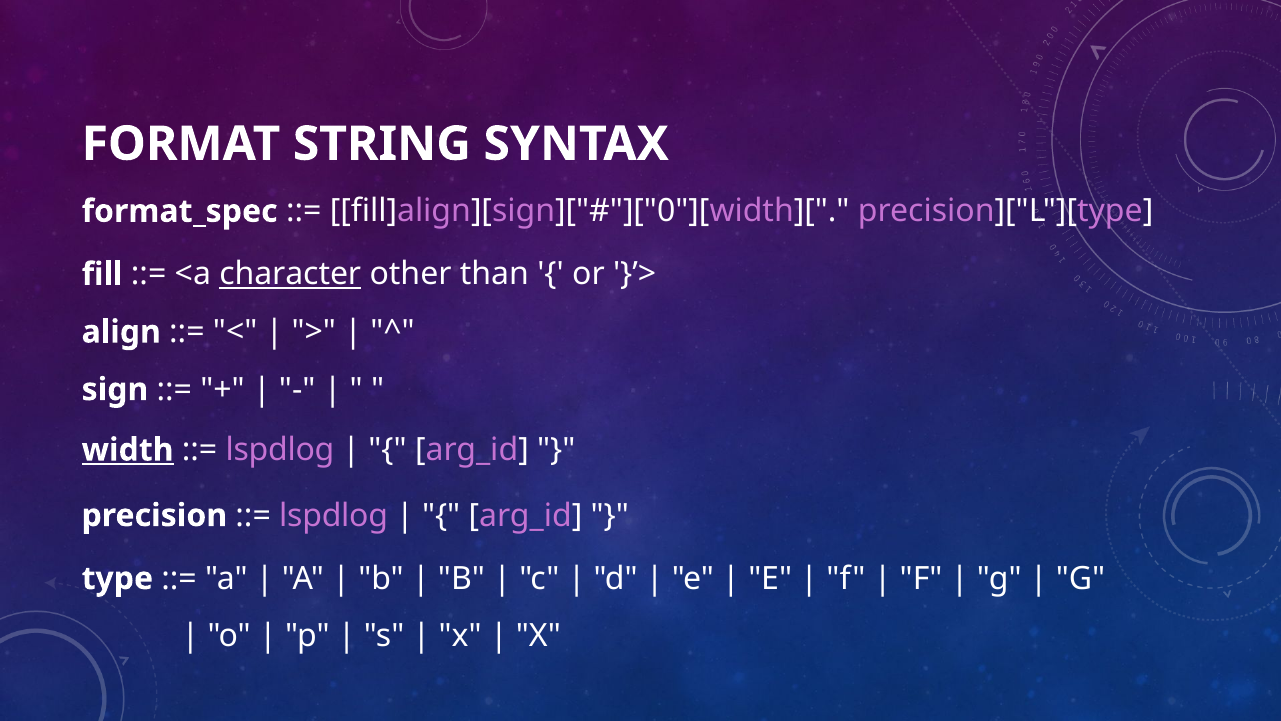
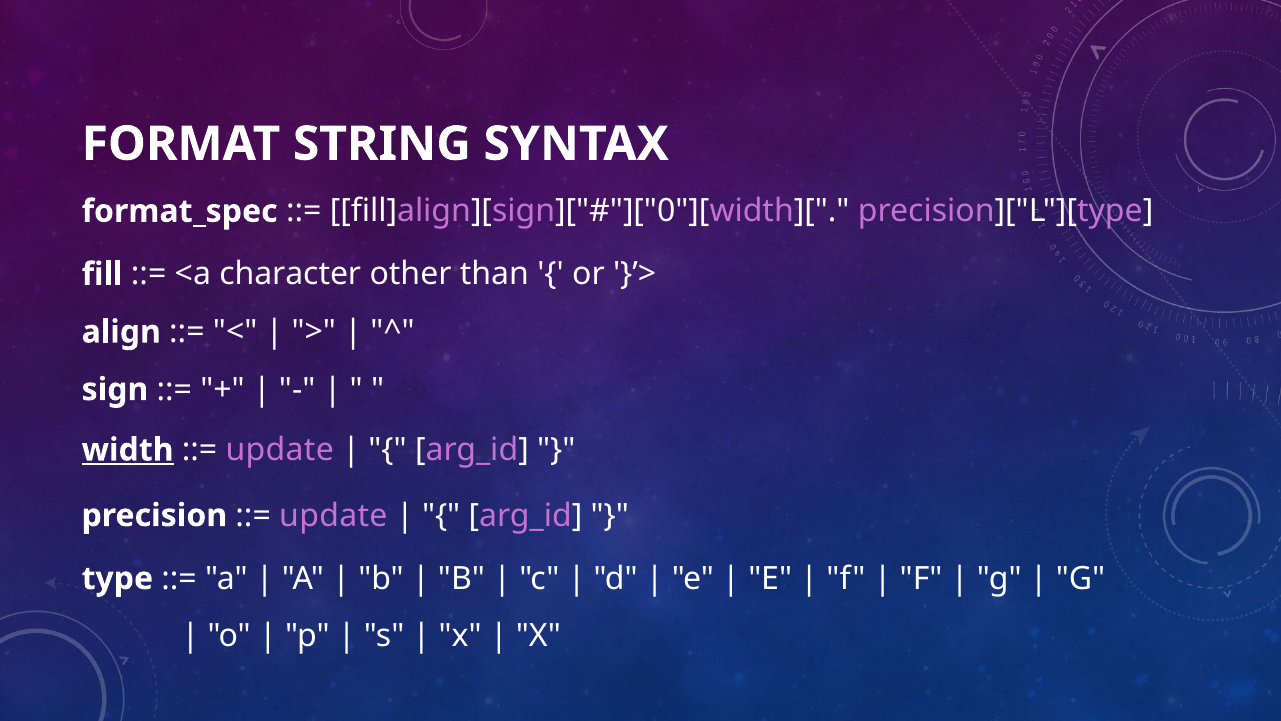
character underline: present -> none (290, 274)
lspdlog: lspdlog -> update (280, 450)
lspdlog: lspdlog -> update (333, 515)
